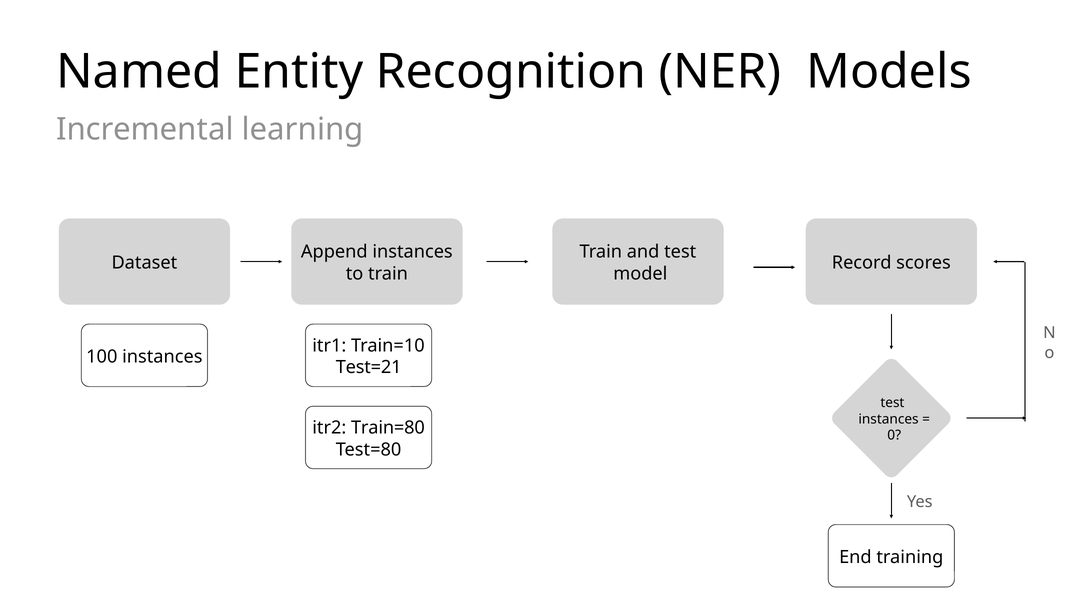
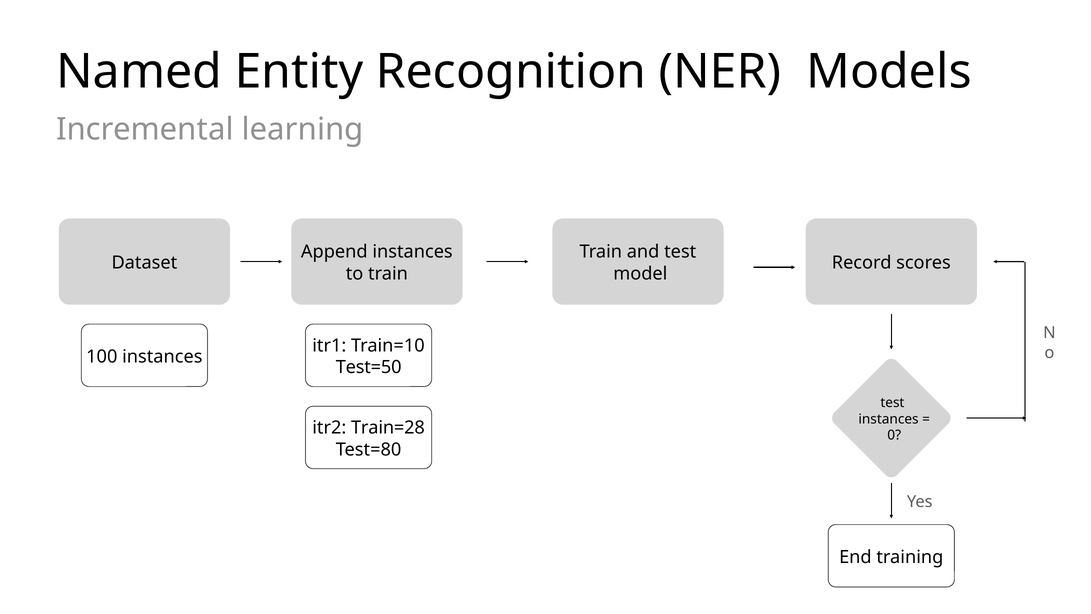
Test=21: Test=21 -> Test=50 (369, 367)
Train=80: Train=80 -> Train=28 (388, 428)
